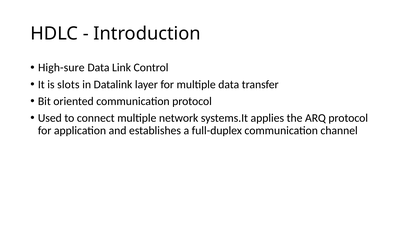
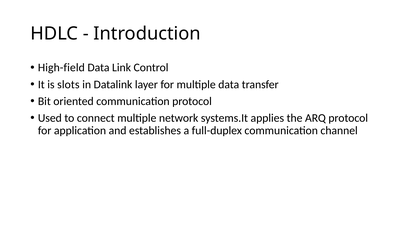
High-sure: High-sure -> High-field (61, 67)
